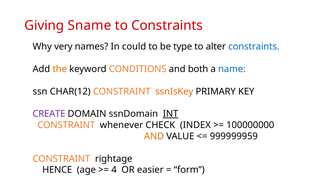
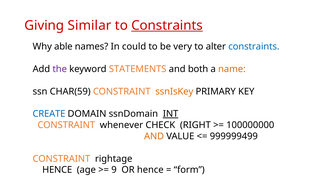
Sname: Sname -> Similar (90, 25)
Constraints underline: none -> present (167, 25)
very: very -> able (63, 47)
type: type -> very (183, 47)
the colour: orange -> purple (60, 69)
CONDITIONS: CONDITIONS -> STATEMENTS (138, 69)
name colour: blue -> orange (232, 69)
CHAR(12: CHAR(12 -> CHAR(59 (70, 91)
CREATE colour: purple -> blue (49, 114)
INDEX: INDEX -> RIGHT (195, 125)
999999959: 999999959 -> 999999499 (234, 136)
4: 4 -> 9 (114, 170)
OR easier: easier -> hence (150, 170)
